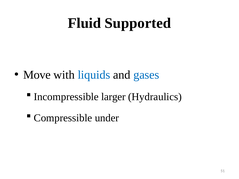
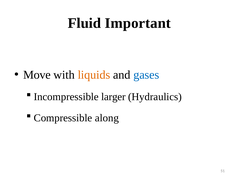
Supported: Supported -> Important (138, 23)
liquids colour: blue -> orange (94, 75)
under: under -> along (107, 118)
